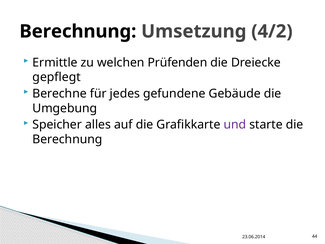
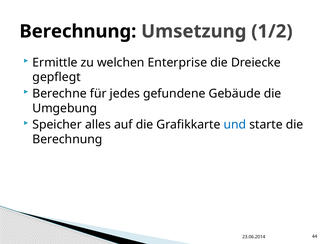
4/2: 4/2 -> 1/2 (272, 31)
Prüfenden: Prüfenden -> Enterprise (177, 62)
und colour: purple -> blue (235, 125)
